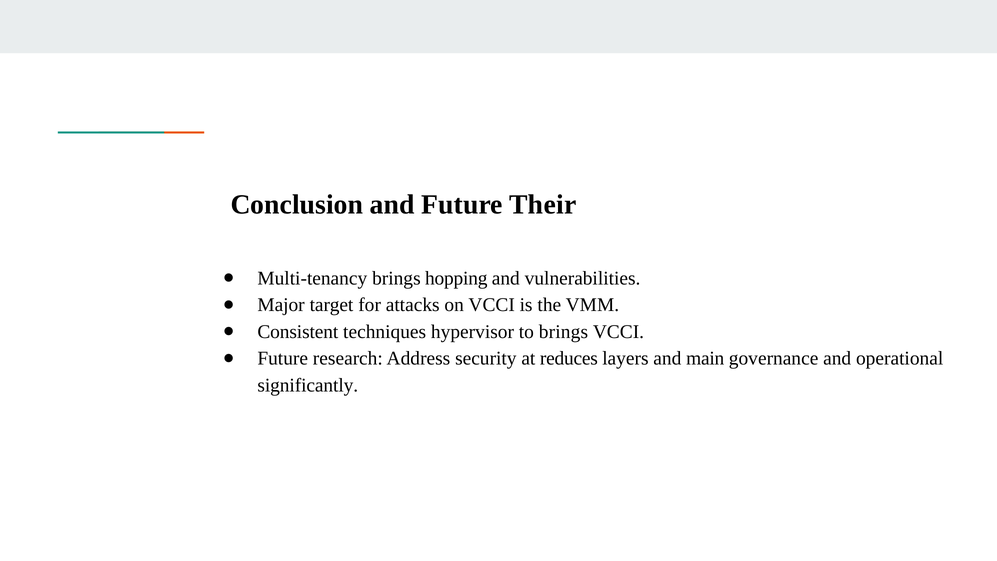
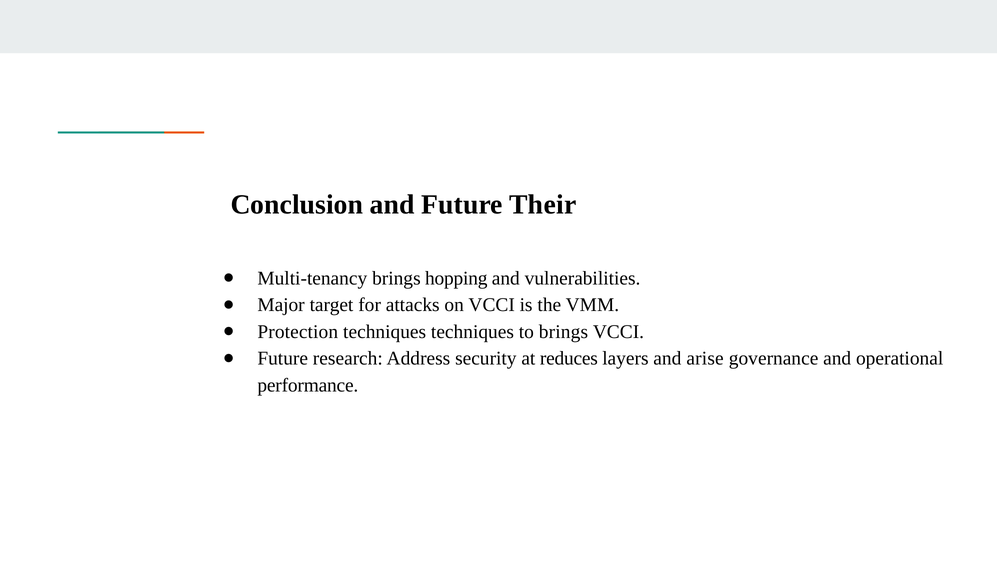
Consistent: Consistent -> Protection (298, 332)
techniques hypervisor: hypervisor -> techniques (472, 332)
main: main -> arise (705, 358)
significantly: significantly -> performance (308, 385)
